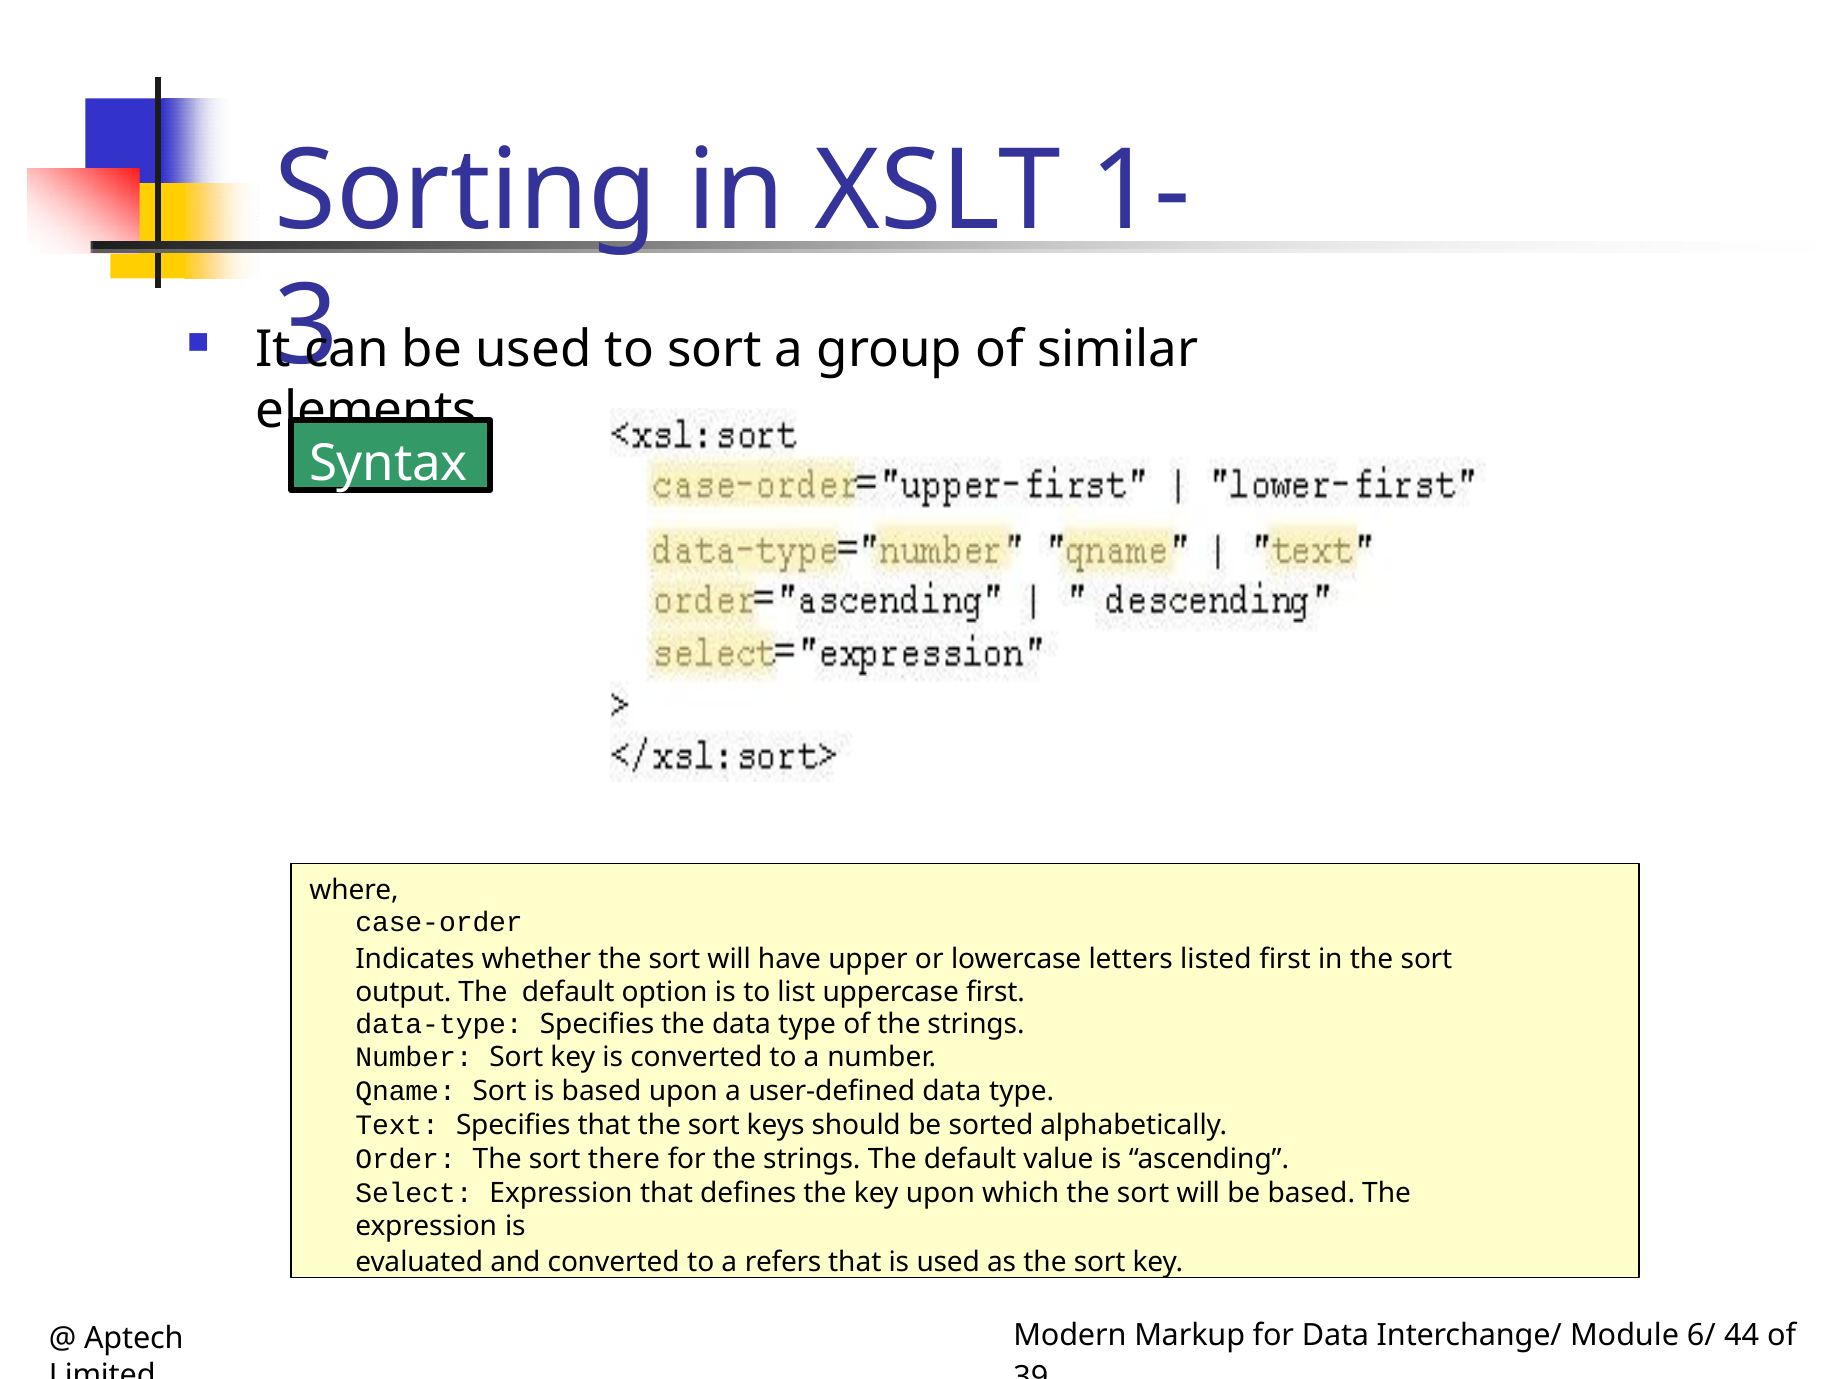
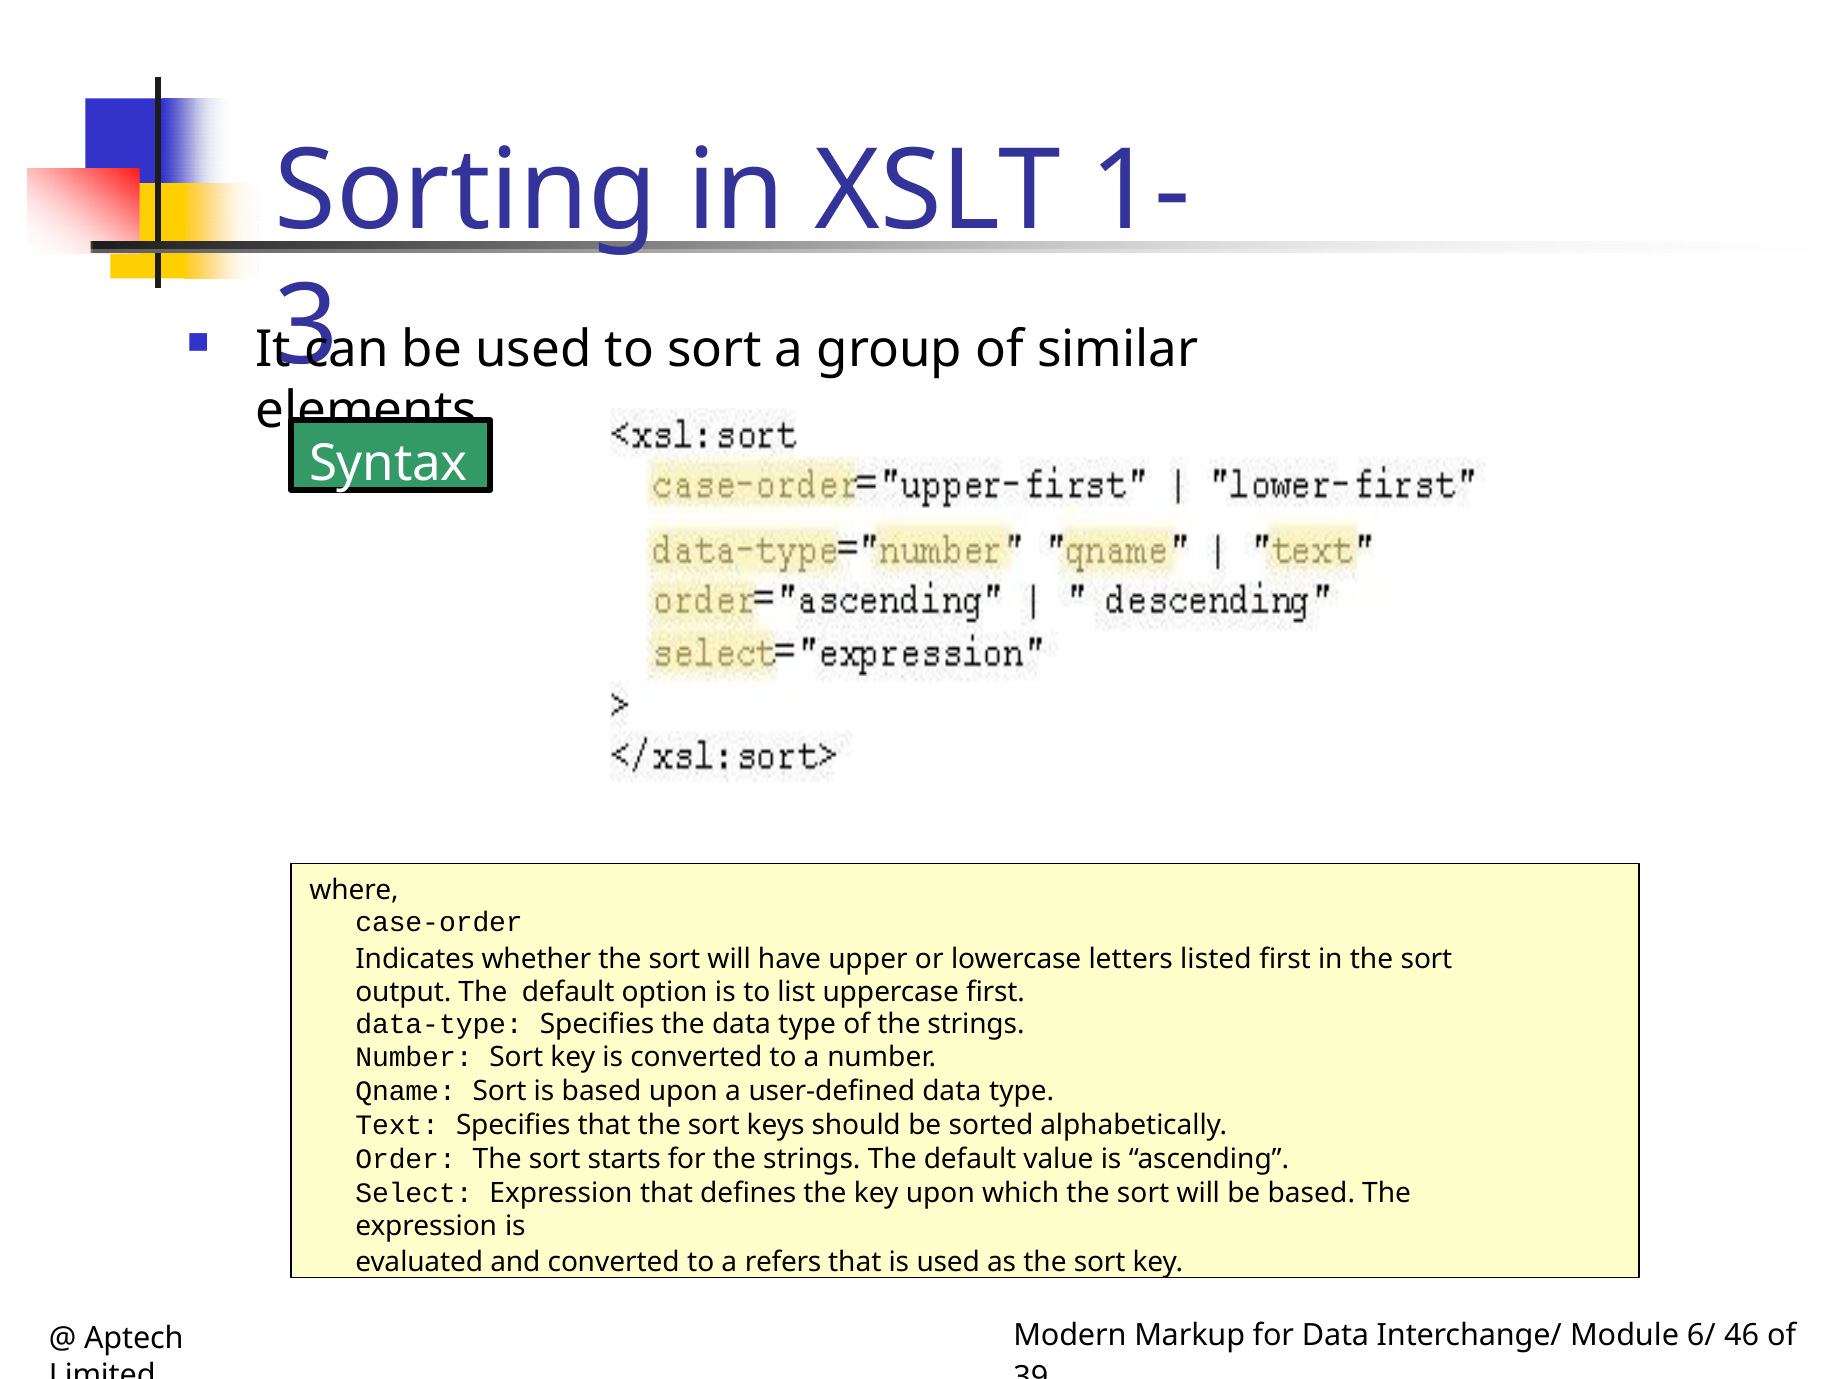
there: there -> starts (624, 1159)
44: 44 -> 46 (1742, 1335)
